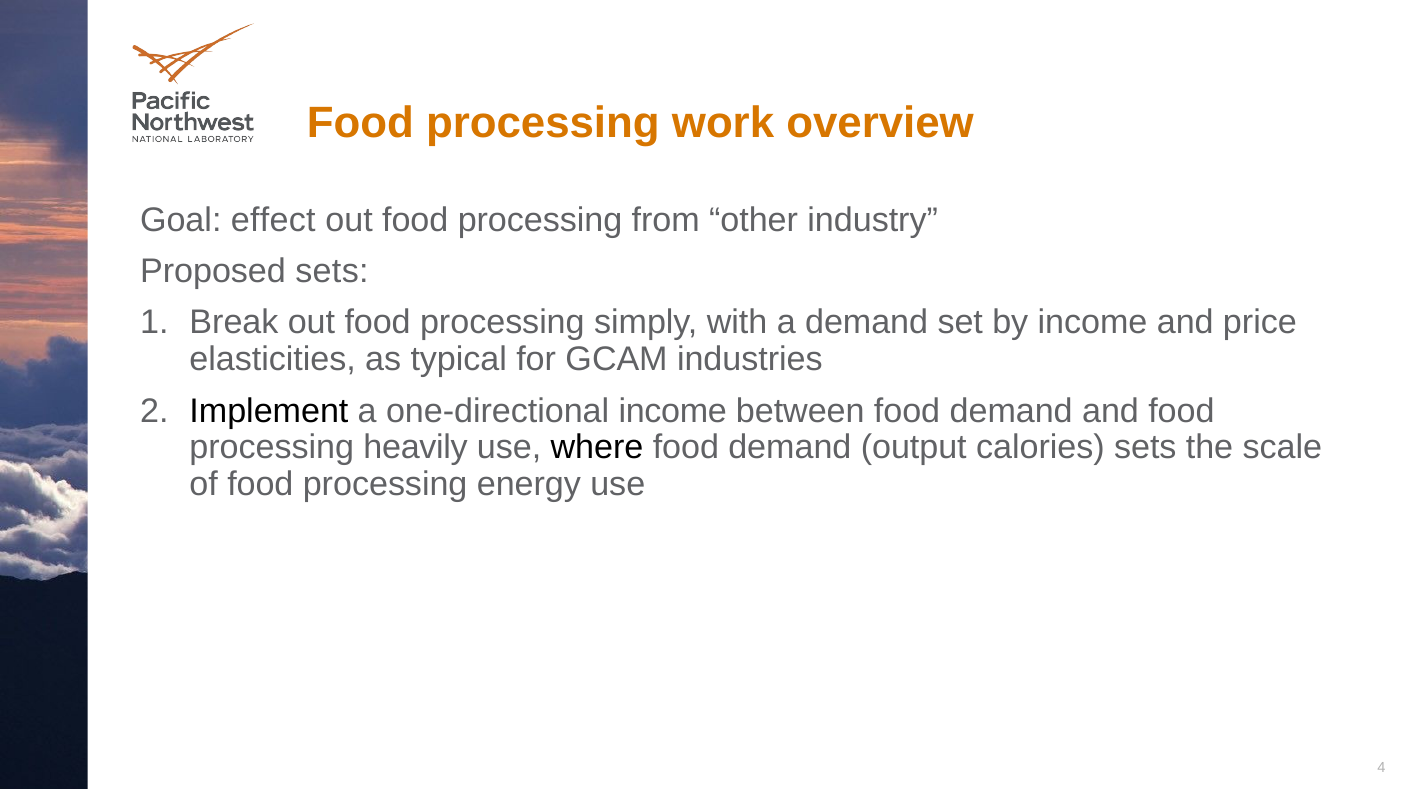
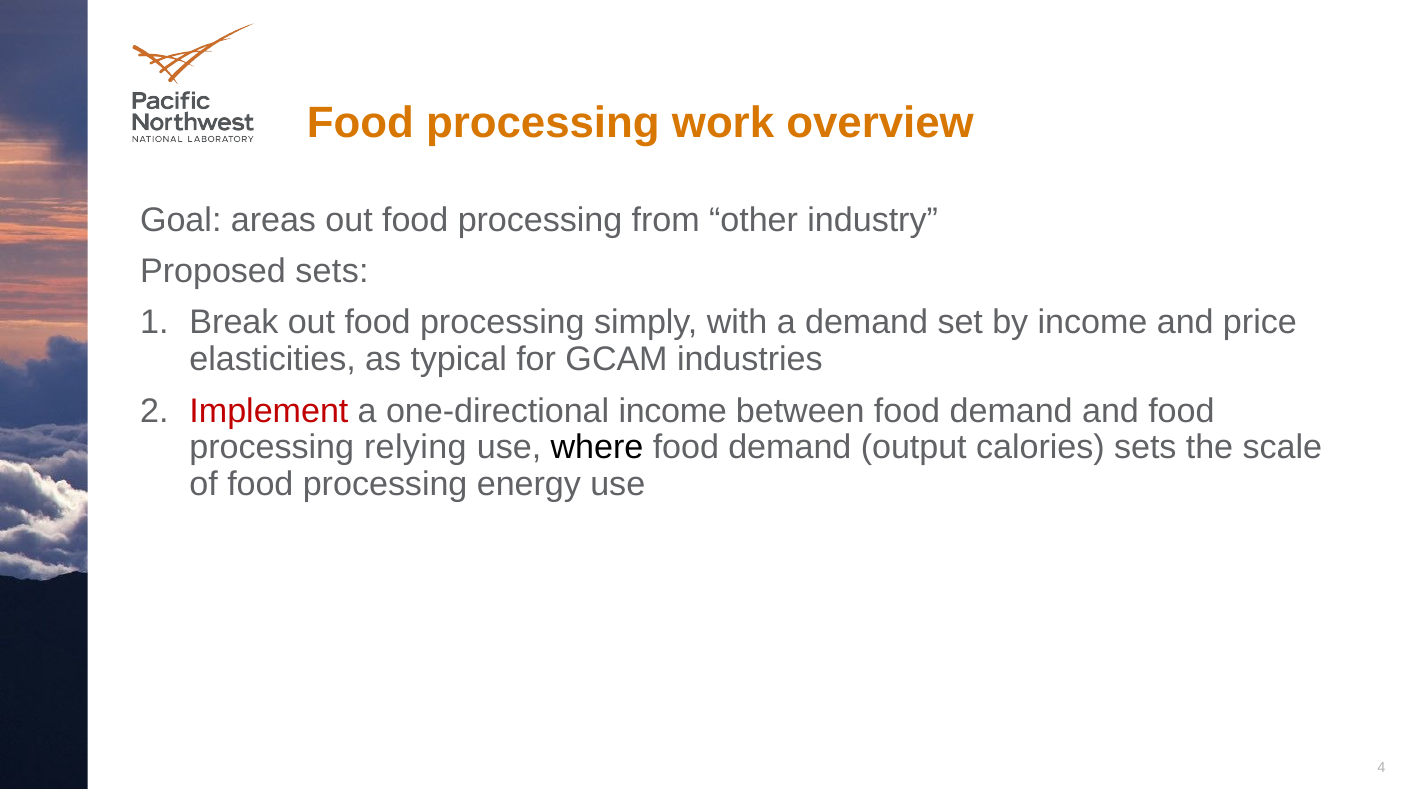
effect: effect -> areas (273, 220)
Implement colour: black -> red (269, 411)
heavily: heavily -> relying (415, 448)
